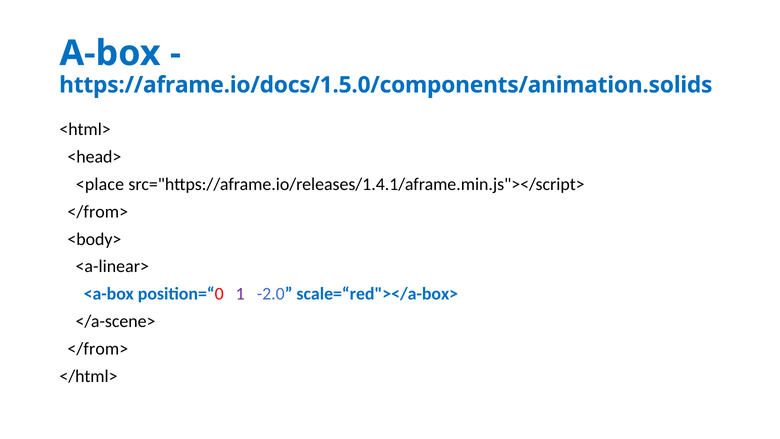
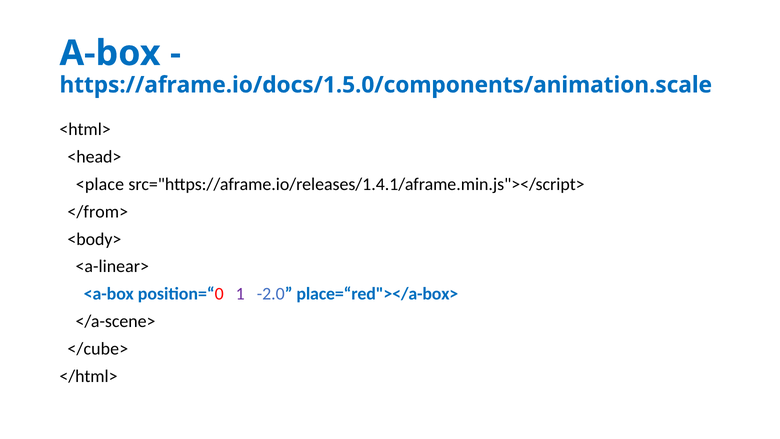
https://aframe.io/docs/1.5.0/components/animation.solids: https://aframe.io/docs/1.5.0/components/animation.solids -> https://aframe.io/docs/1.5.0/components/animation.scale (386, 85)
scale=“red"></a-box>: scale=“red"></a-box> -> place=“red"></a-box> (377, 294)
</from>: </from> -> </cube> (98, 349)
